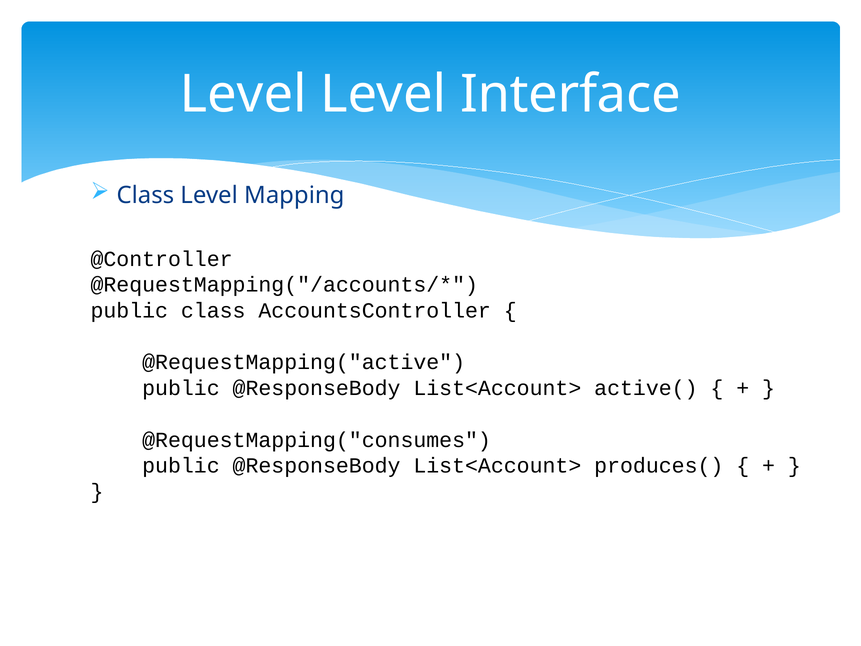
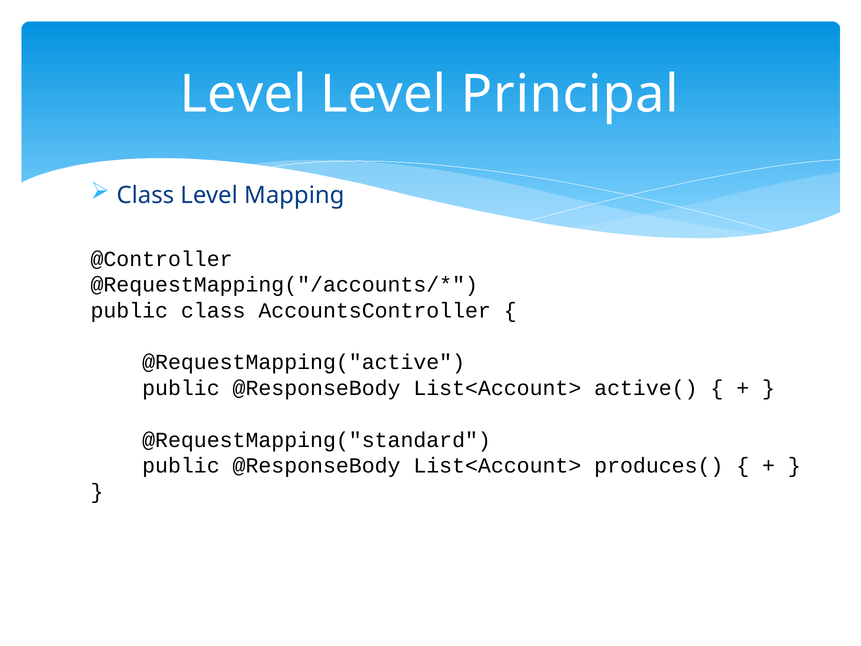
Interface: Interface -> Principal (570, 95)
@RequestMapping("consumes: @RequestMapping("consumes -> @RequestMapping("standard (317, 440)
